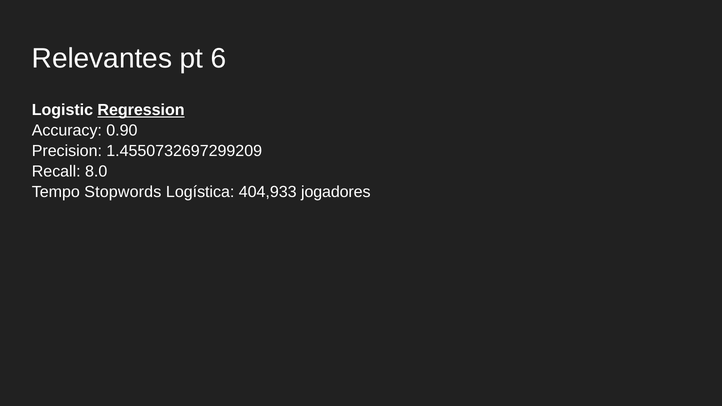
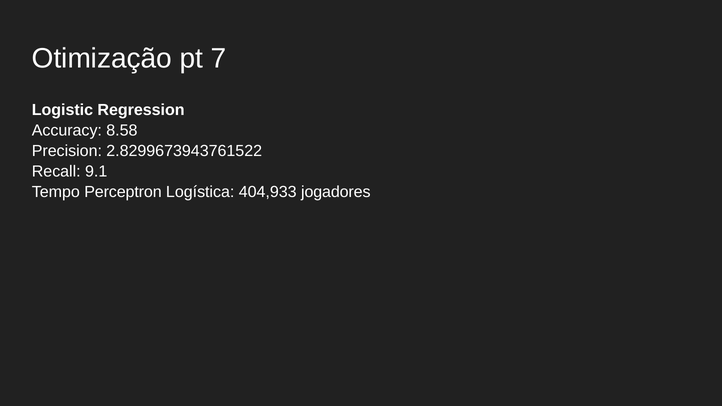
Relevantes: Relevantes -> Otimização (102, 58)
6: 6 -> 7 (219, 58)
Regression underline: present -> none (141, 110)
0.90: 0.90 -> 8.58 (122, 131)
1.4550732697299209: 1.4550732697299209 -> 2.8299673943761522 (184, 151)
8.0: 8.0 -> 9.1 (96, 172)
Stopwords: Stopwords -> Perceptron (123, 192)
